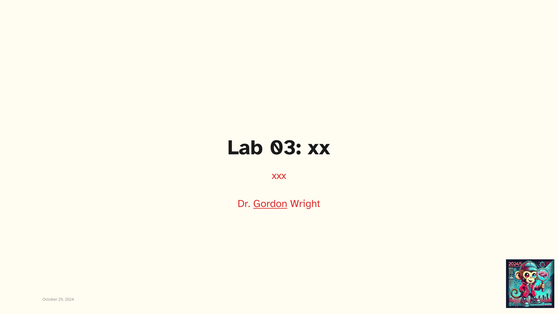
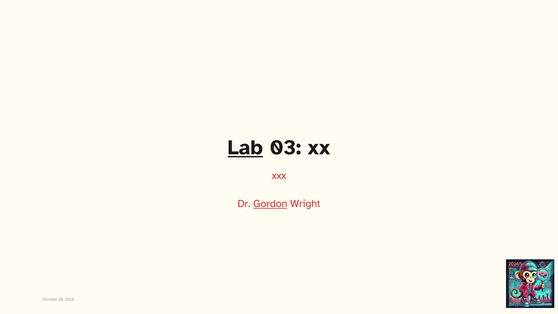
Lab underline: none -> present (245, 148)
